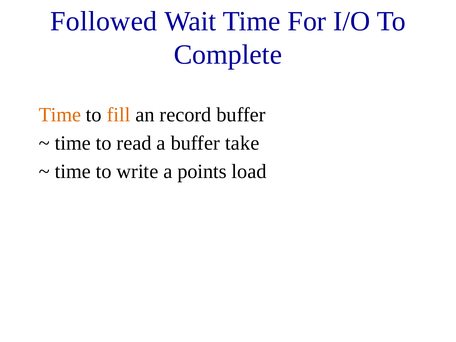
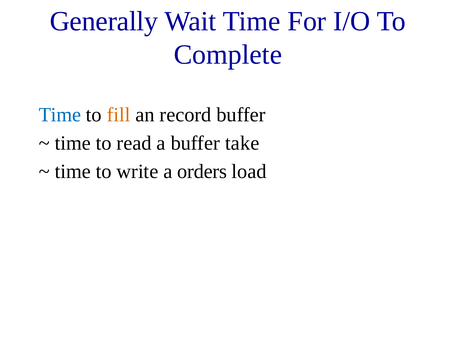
Followed: Followed -> Generally (104, 21)
Time colour: orange -> blue (60, 115)
points: points -> orders (202, 171)
